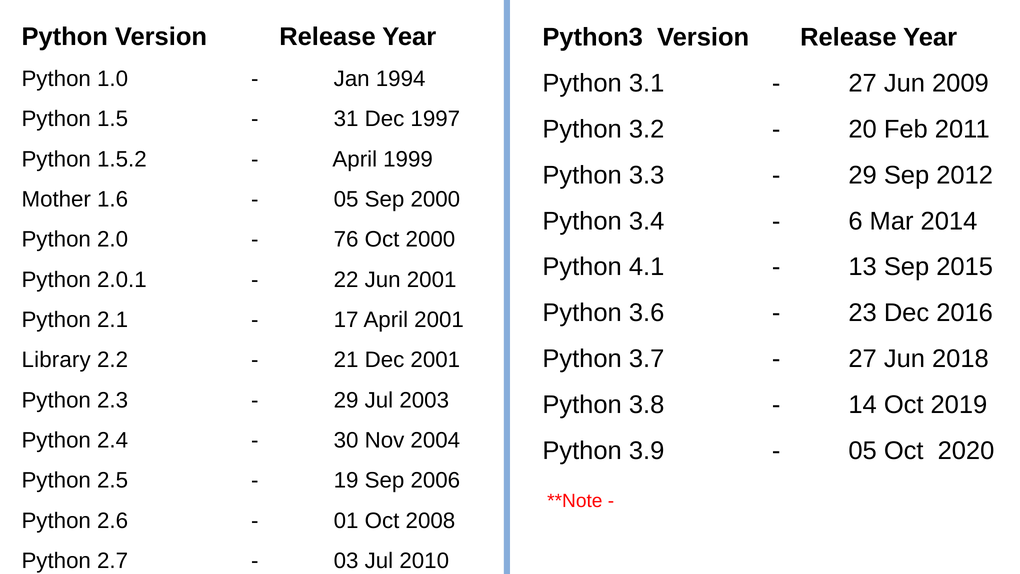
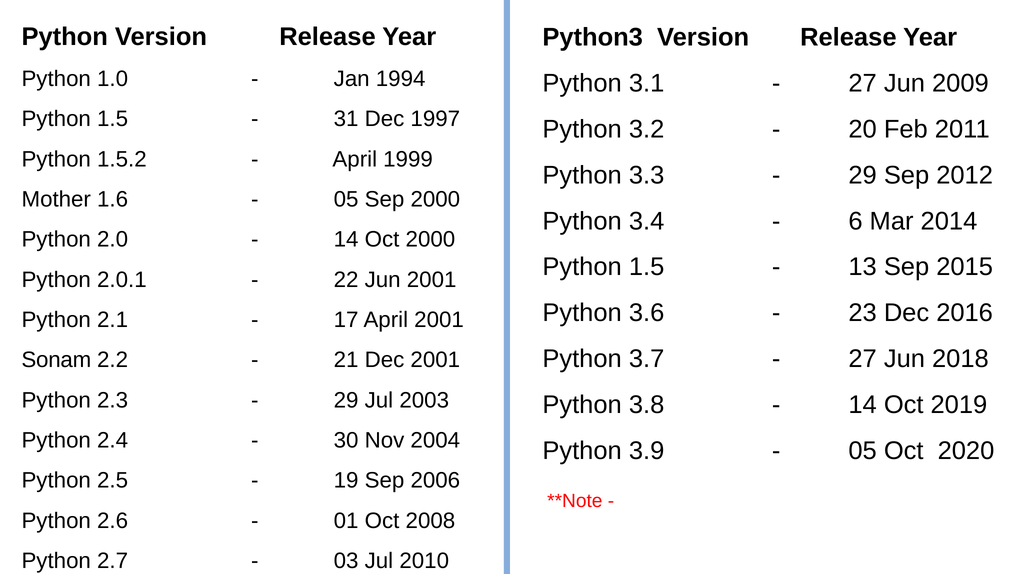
76: 76 -> 14 (346, 239)
4.1: 4.1 -> 1.5 (647, 267)
Library: Library -> Sonam (56, 360)
